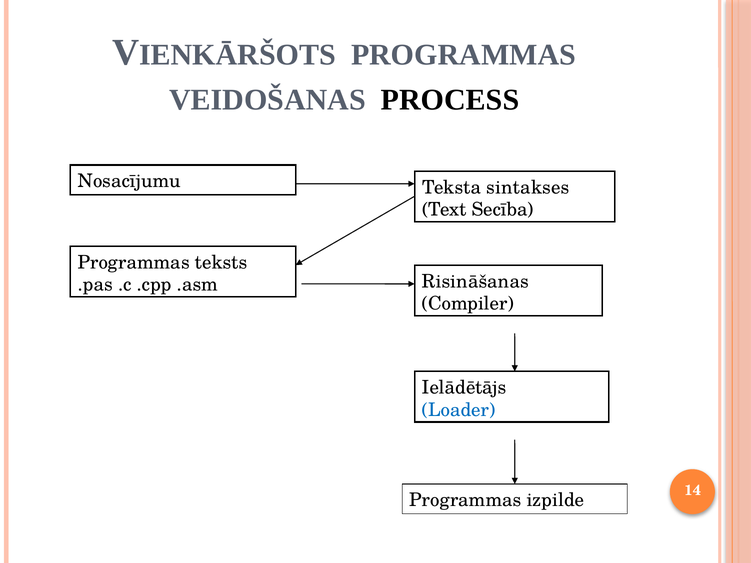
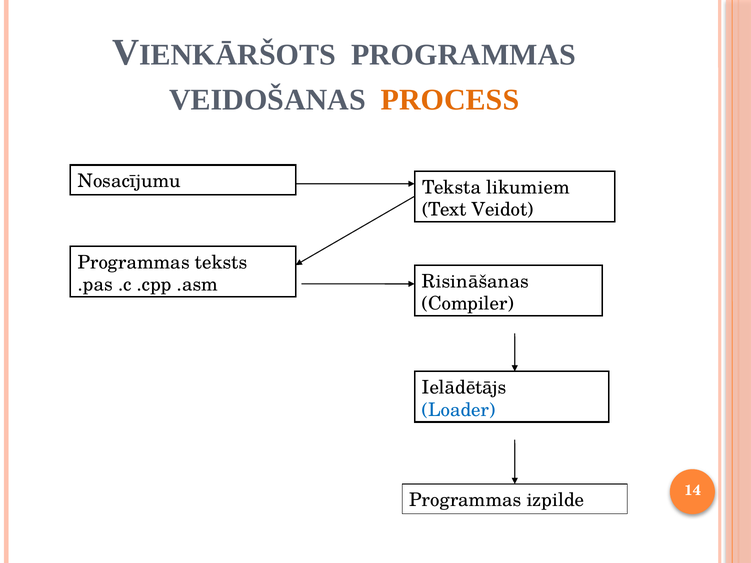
PROCESS colour: black -> orange (450, 100)
sintakses: sintakses -> likumiem (528, 188)
Secība: Secība -> Veidot (503, 210)
